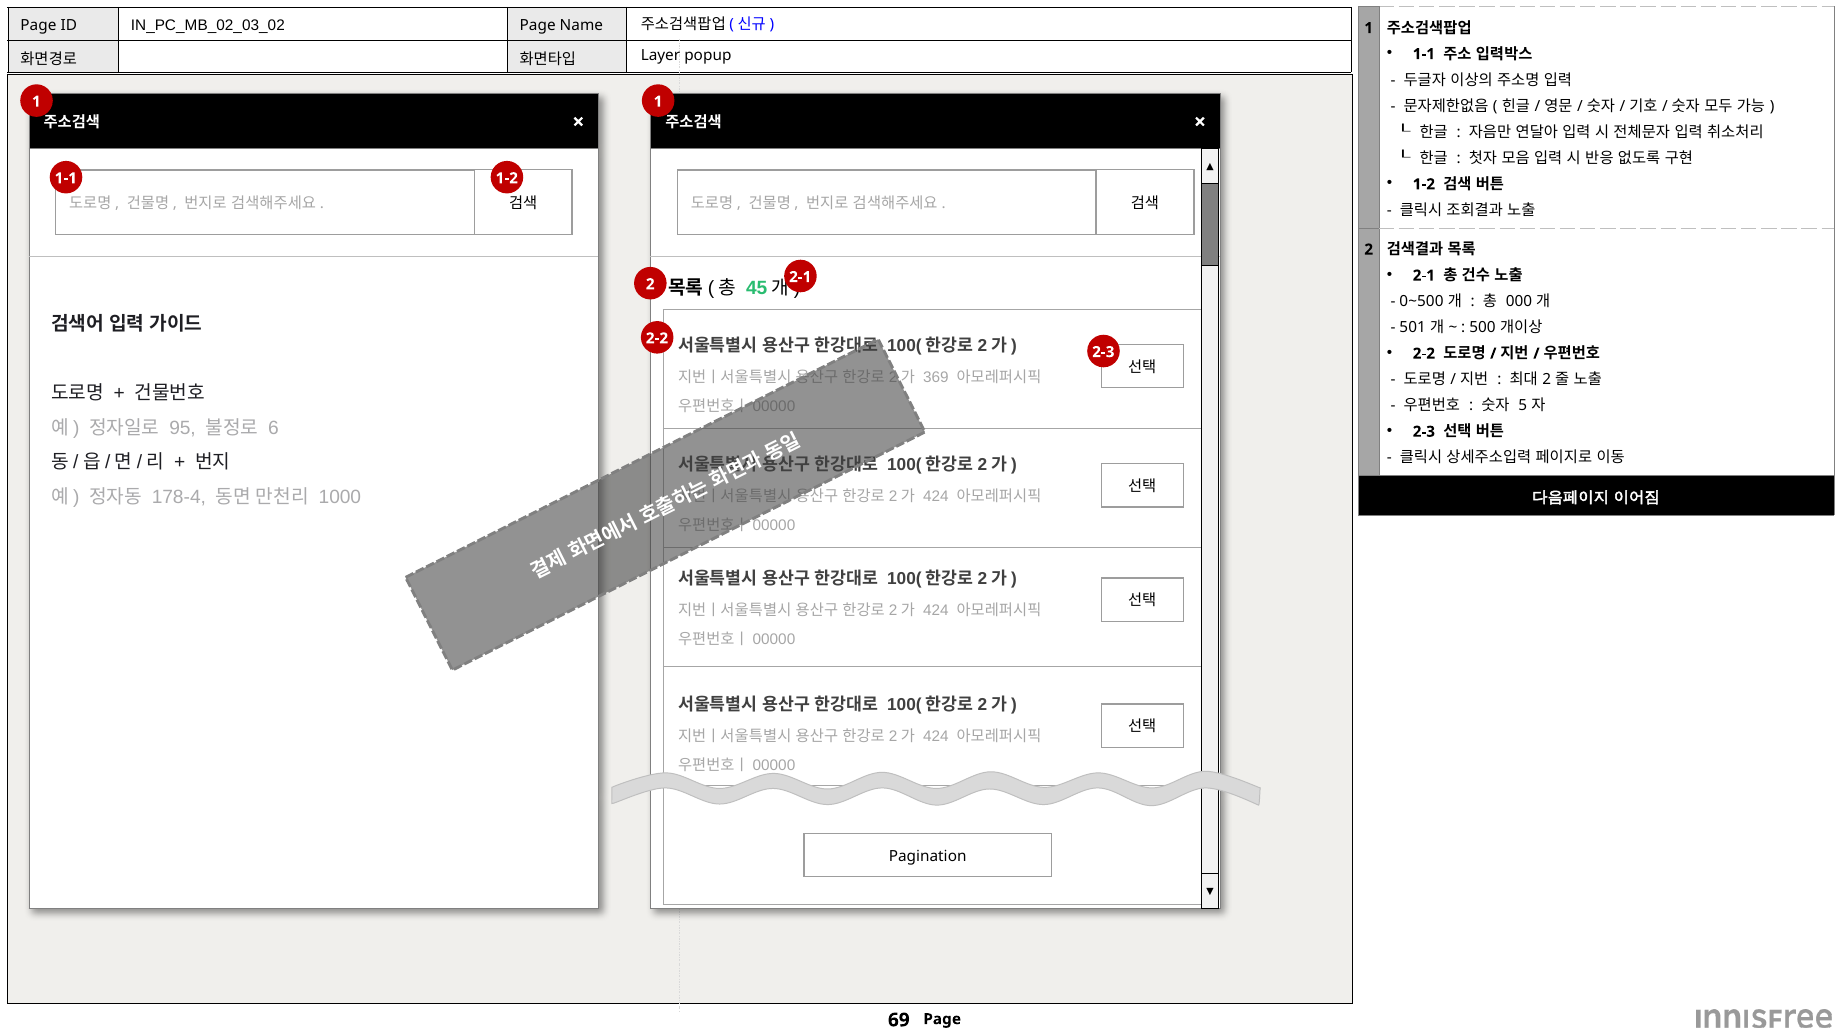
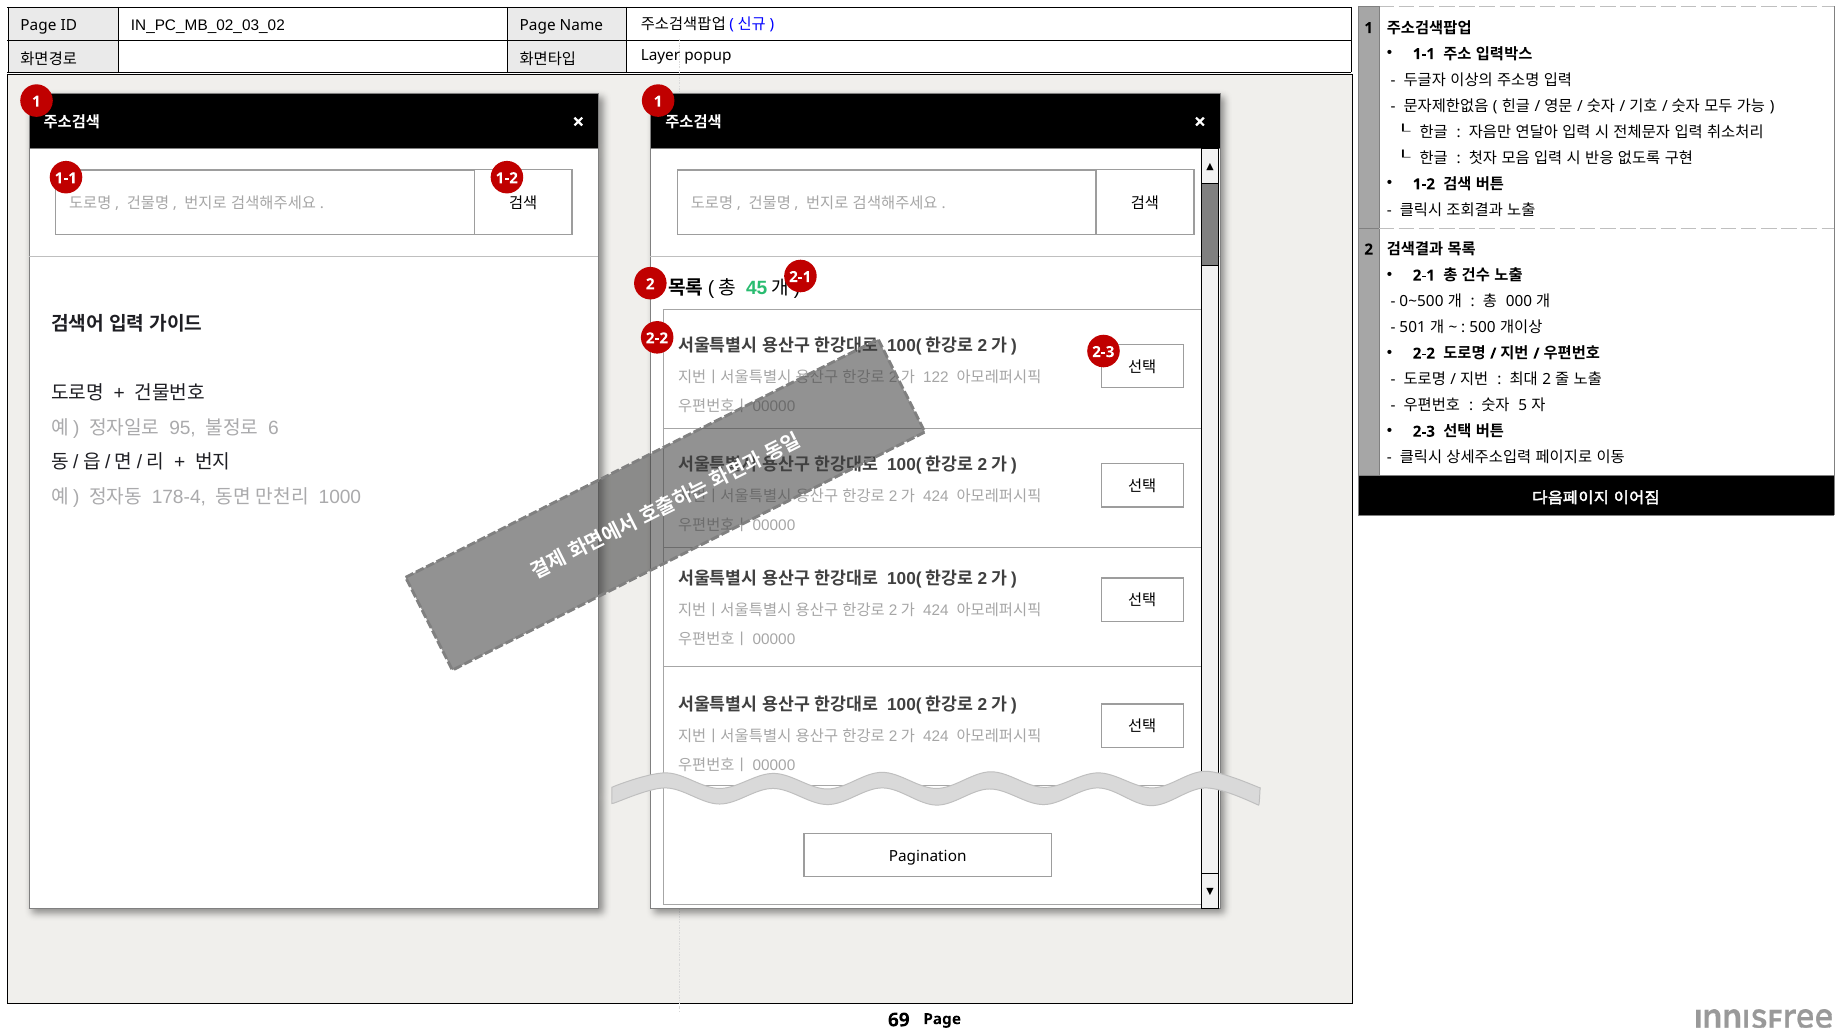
369: 369 -> 122 (936, 377)
